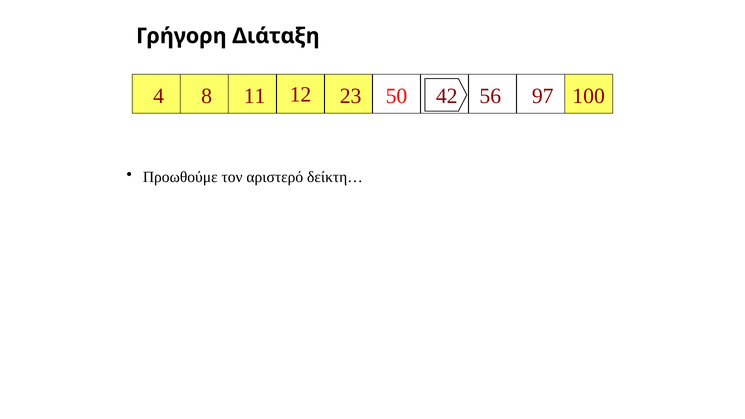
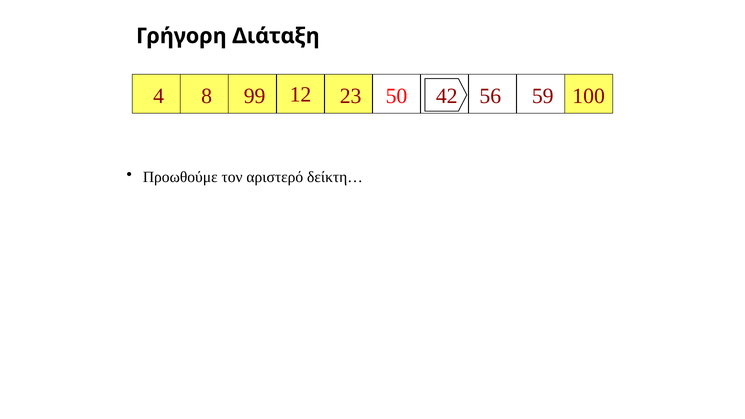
11: 11 -> 99 (255, 96)
97: 97 -> 59 (543, 96)
